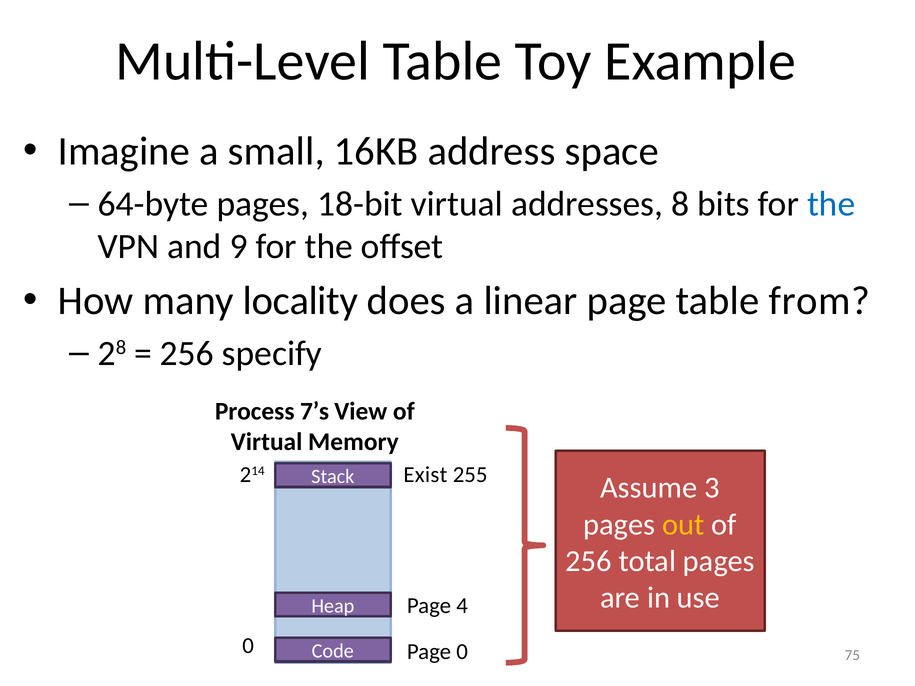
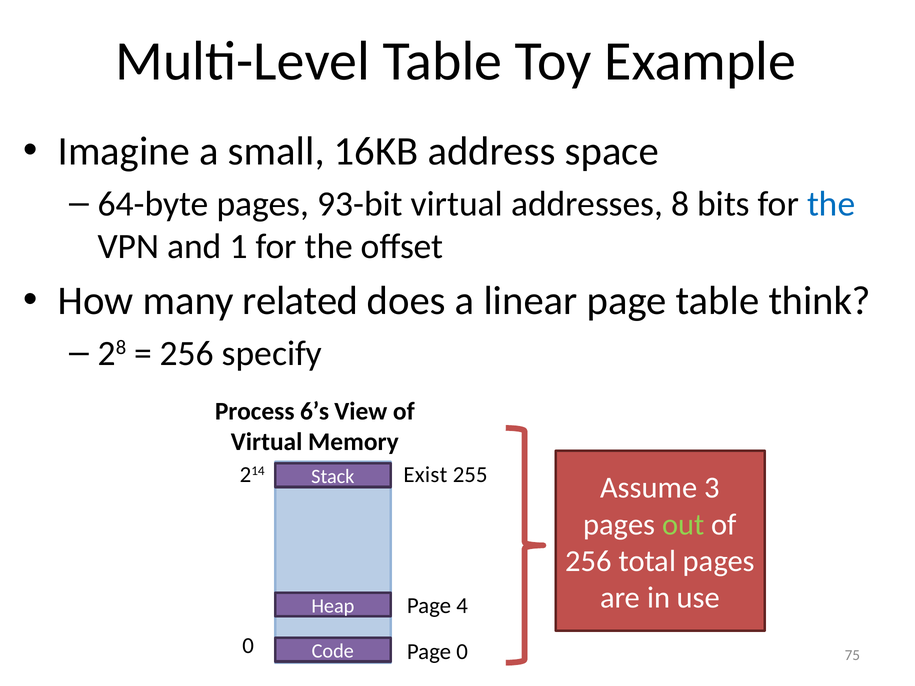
18-bit: 18-bit -> 93-bit (360, 204)
9: 9 -> 1 (239, 247)
locality: locality -> related (300, 301)
from: from -> think (820, 301)
7’s: 7’s -> 6’s (315, 411)
out colour: yellow -> light green (683, 525)
